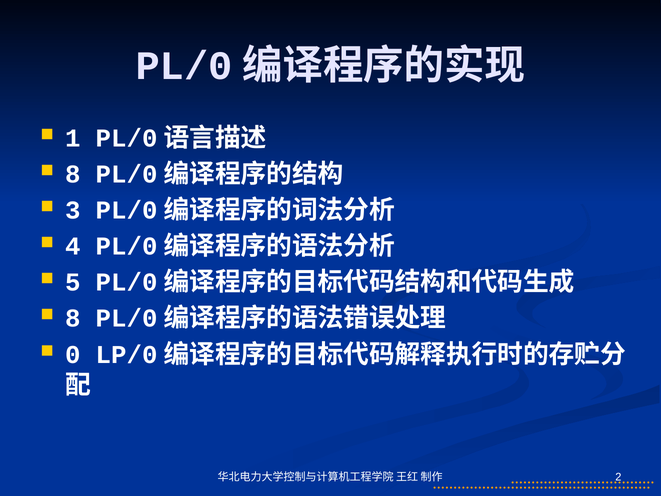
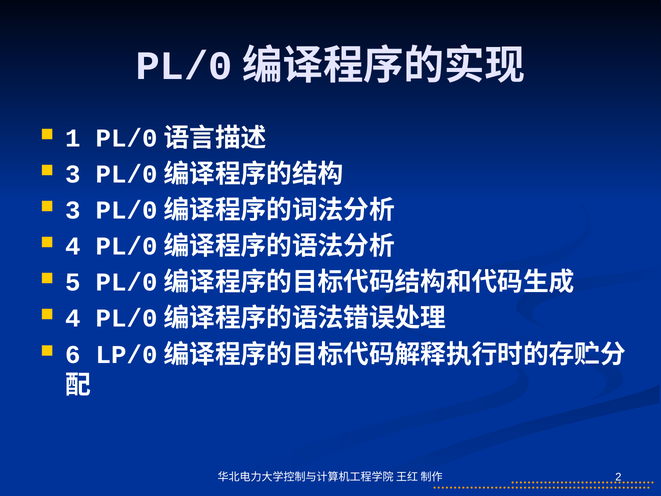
8: 8 -> 3 (73, 174)
8: 8 -> 4 (73, 318)
0: 0 -> 6 (73, 354)
